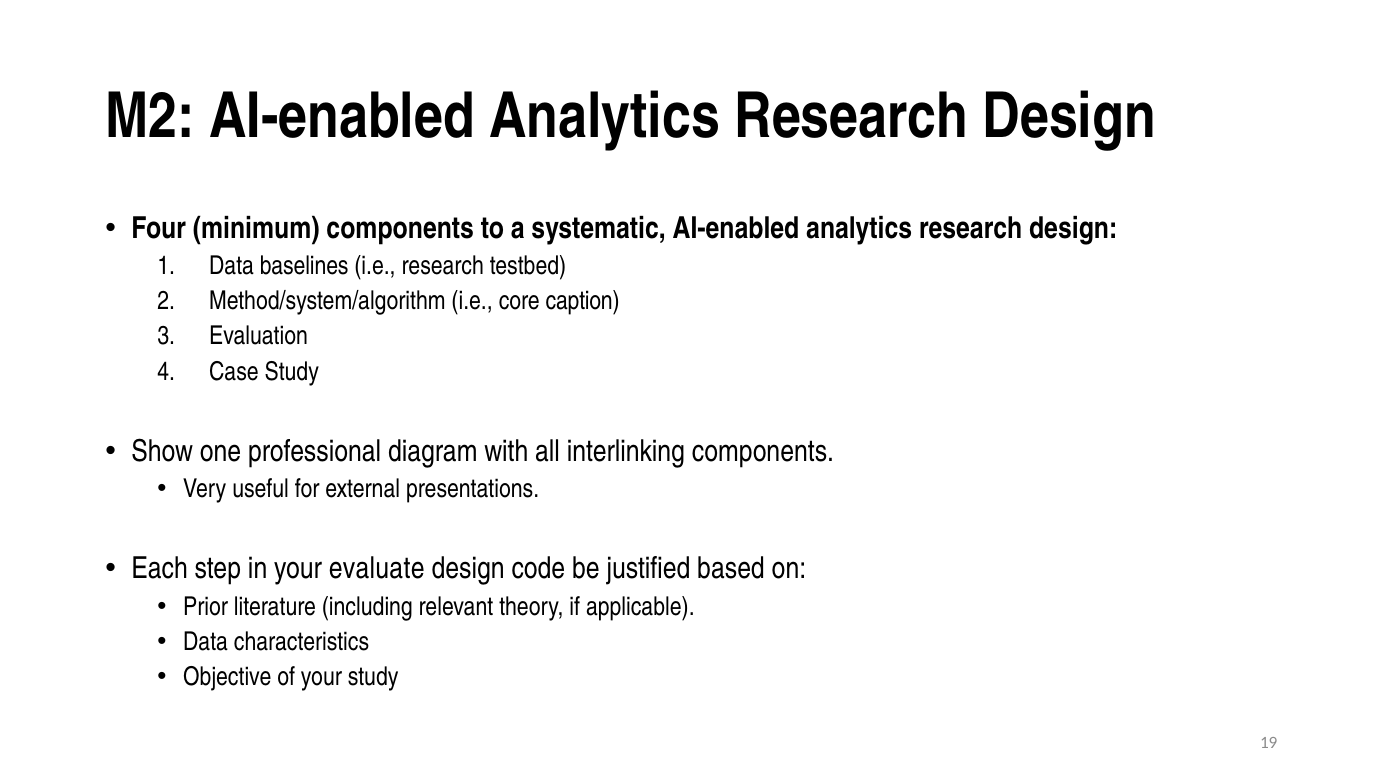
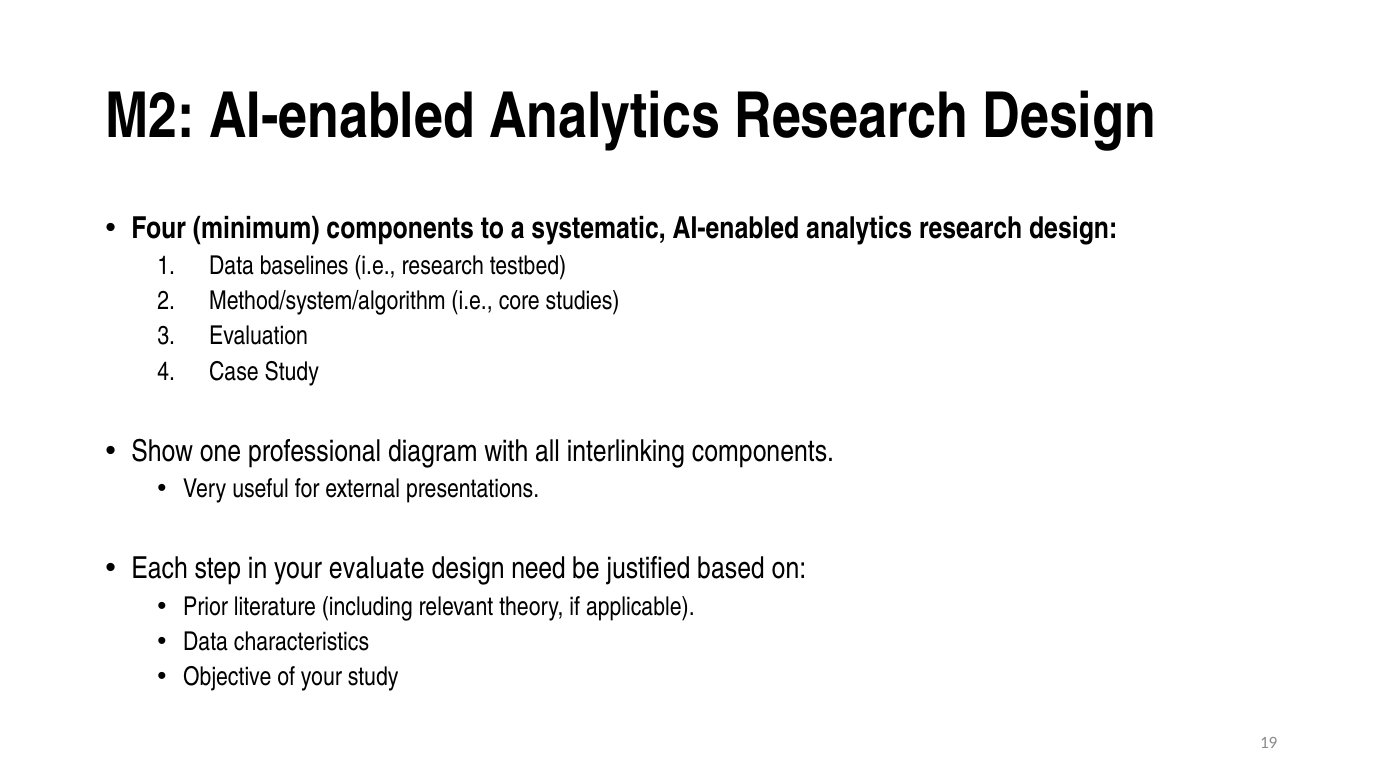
caption: caption -> studies (583, 301)
code: code -> need (538, 569)
